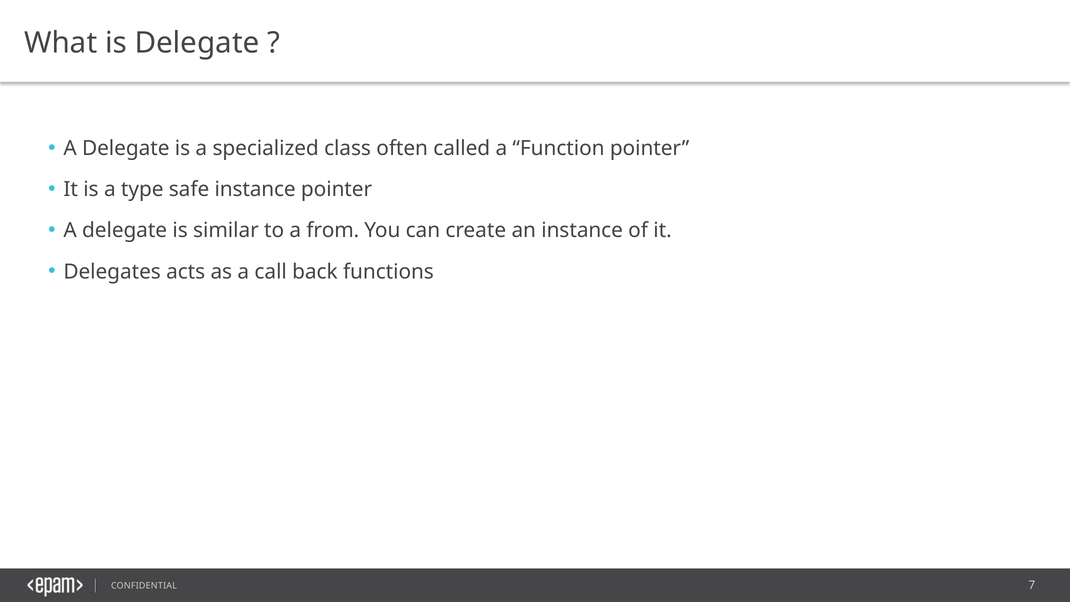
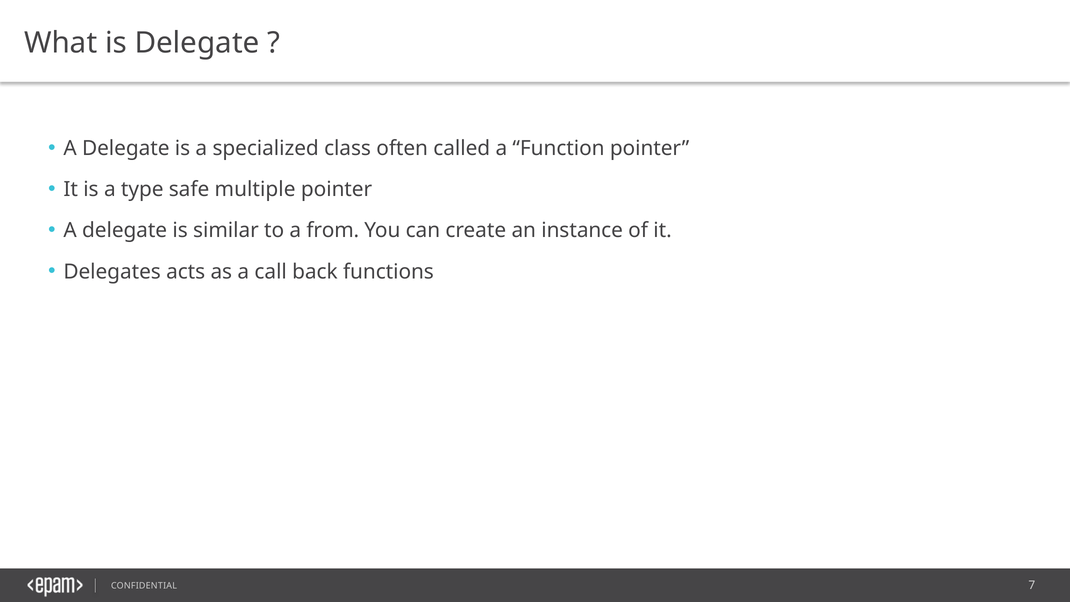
safe instance: instance -> multiple (255, 189)
